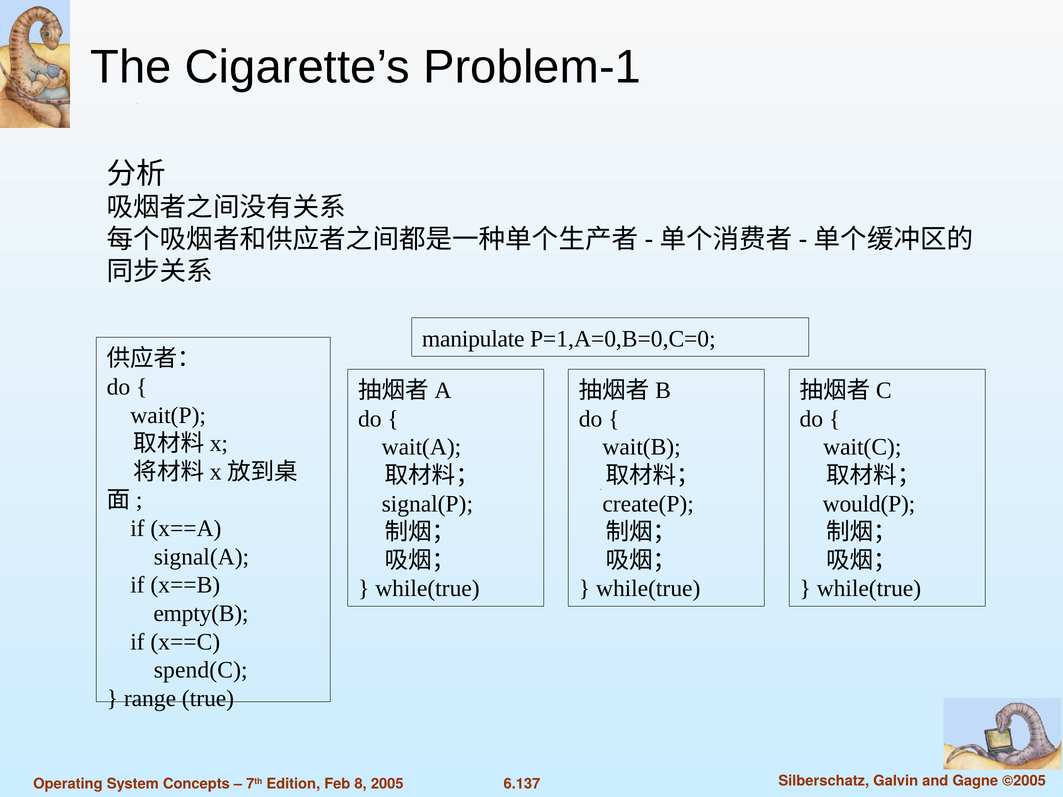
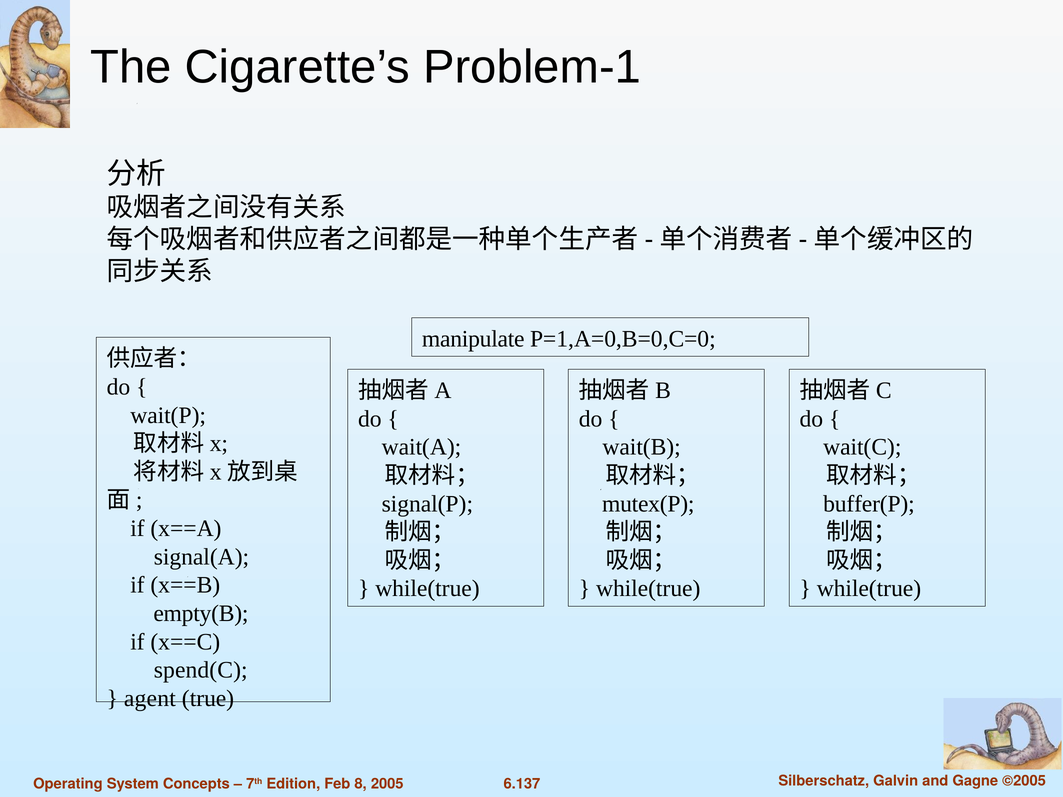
create(P: create(P -> mutex(P (648, 504)
would(P: would(P -> buffer(P (869, 504)
range: range -> agent (150, 699)
